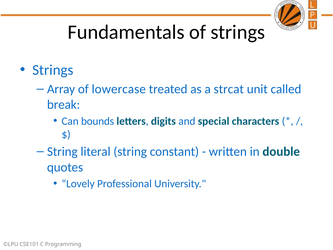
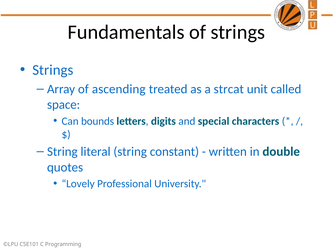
lowercase: lowercase -> ascending (119, 89)
break: break -> space (64, 105)
